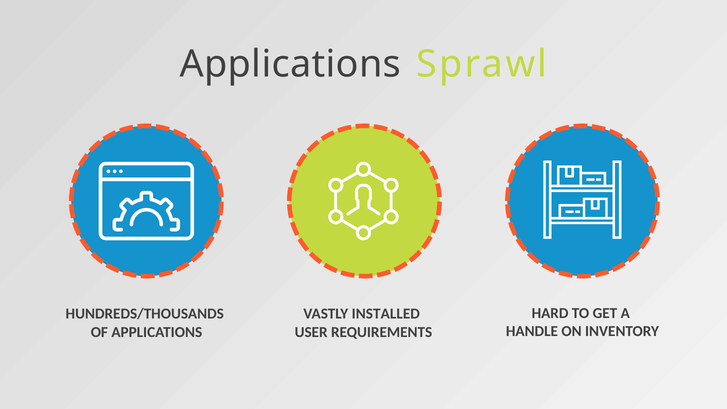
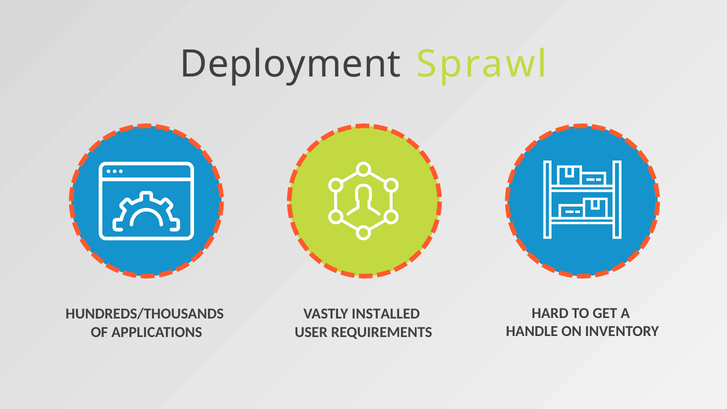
Applications: Applications -> Deployment (290, 64)
